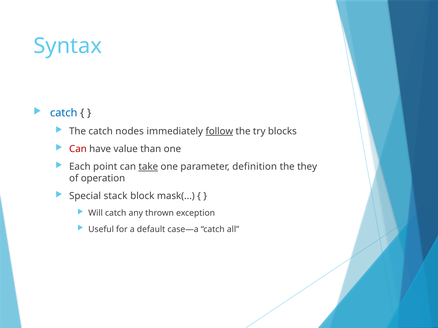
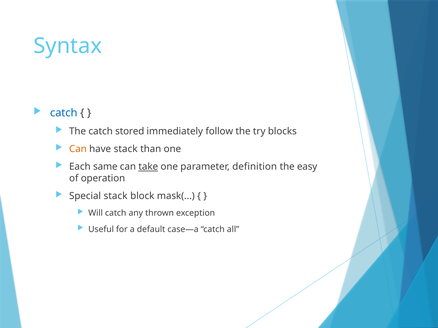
nodes: nodes -> stored (130, 131)
follow underline: present -> none (219, 131)
Can colour: red -> orange (78, 149)
have value: value -> stack (126, 149)
point: point -> same (105, 167)
they: they -> easy (307, 167)
